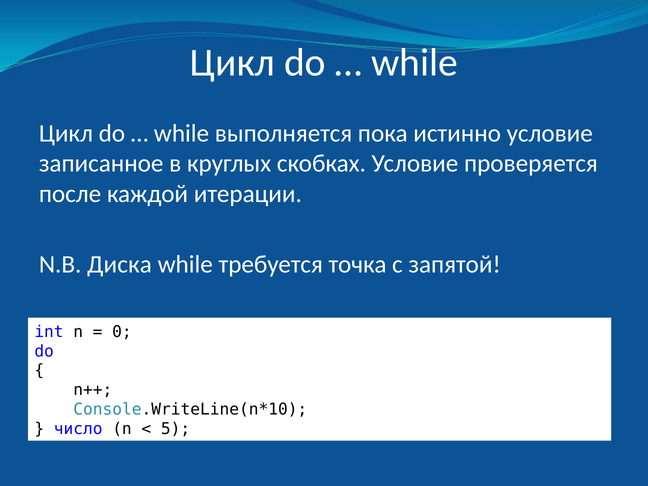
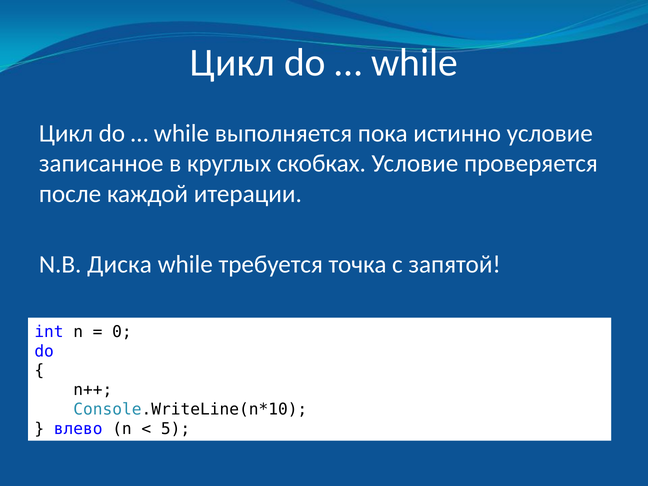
число: число -> влево (78, 429)
